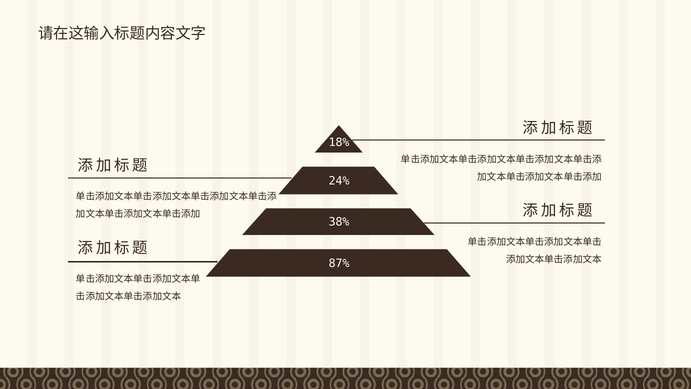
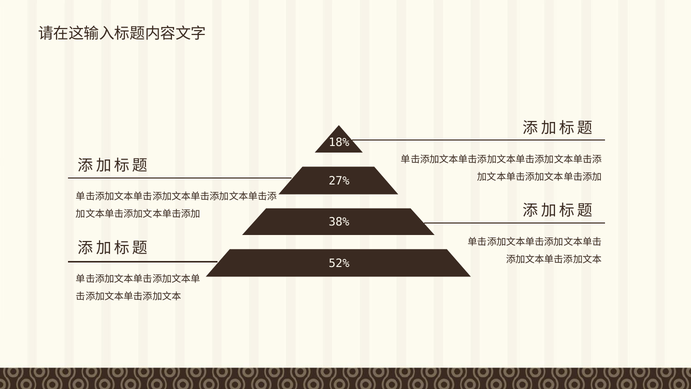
24%: 24% -> 27% (339, 181)
87%: 87% -> 52% (339, 263)
